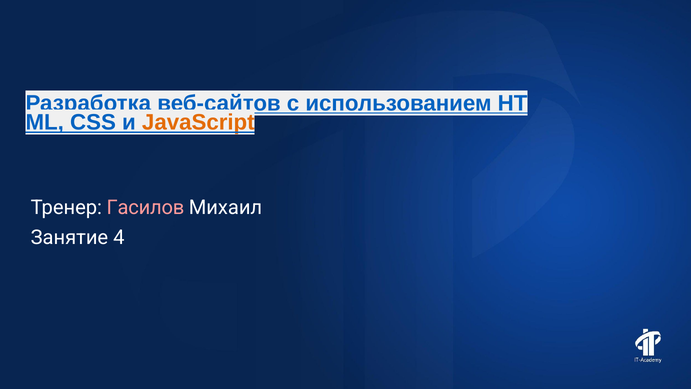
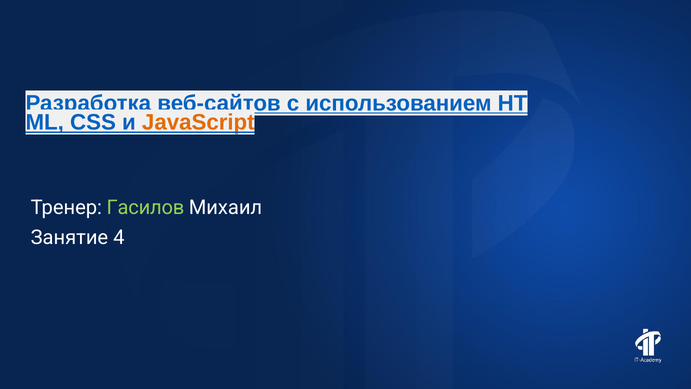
Гасилов colour: pink -> light green (145, 208)
